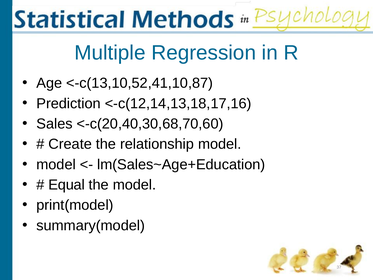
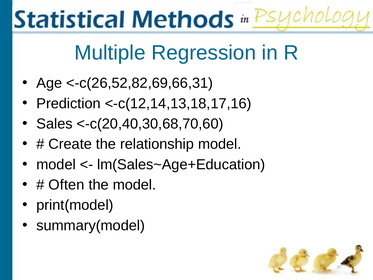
<-c(13,10,52,41,10,87: <-c(13,10,52,41,10,87 -> <-c(26,52,82,69,66,31 (140, 83)
Equal: Equal -> Often (66, 185)
